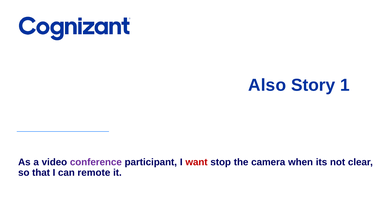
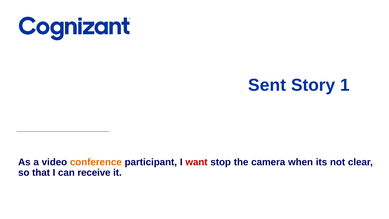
Also: Also -> Sent (267, 85)
conference colour: purple -> orange (96, 162)
remote: remote -> receive (94, 172)
